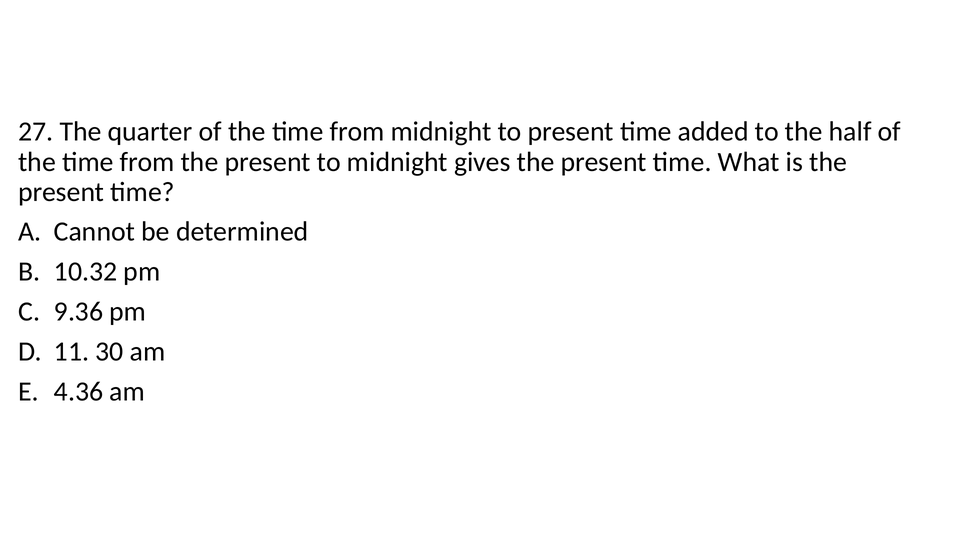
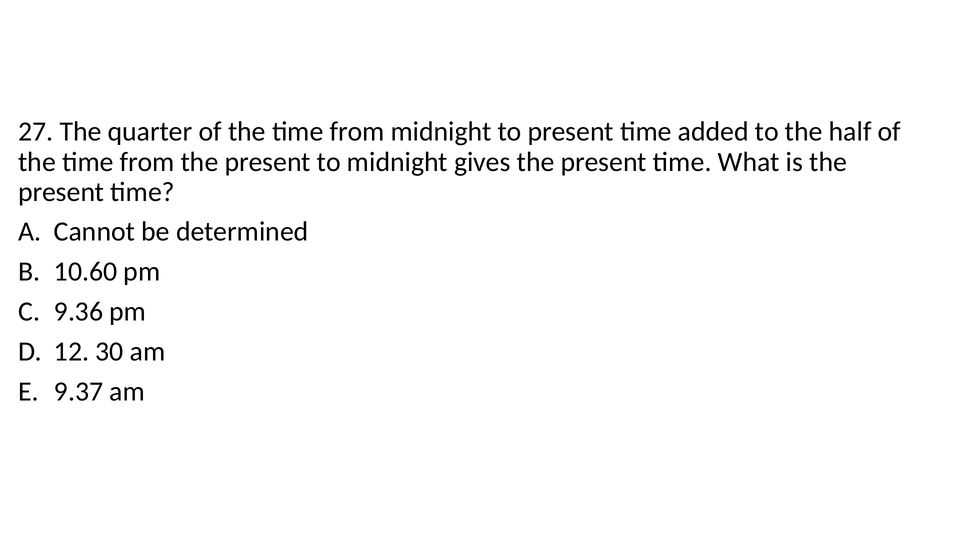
10.32: 10.32 -> 10.60 (86, 272)
11: 11 -> 12 (72, 352)
4.36: 4.36 -> 9.37 (79, 392)
